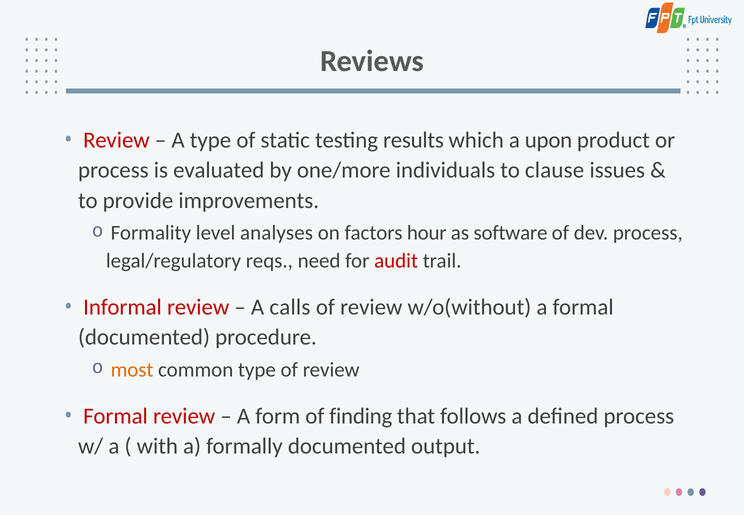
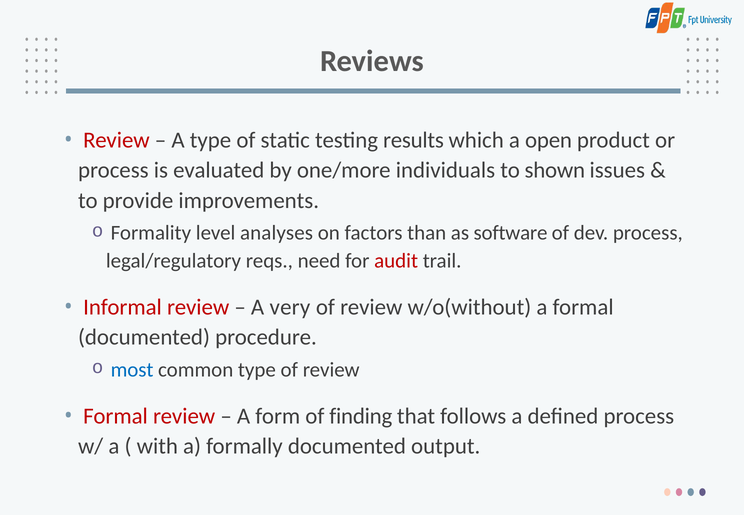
upon: upon -> open (549, 140)
clause: clause -> shown (555, 170)
hour: hour -> than (427, 233)
calls: calls -> very (290, 307)
most colour: orange -> blue (132, 370)
